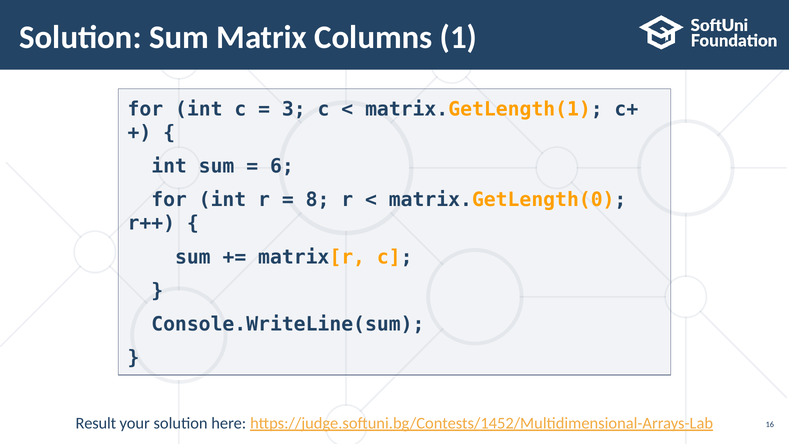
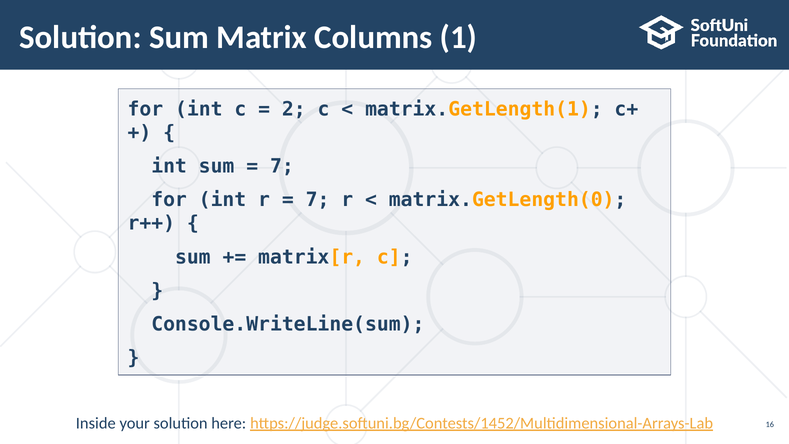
3: 3 -> 2 (294, 109)
6: 6 -> 7 (282, 166)
8: 8 -> 7 (318, 200)
Result: Result -> Inside (96, 423)
